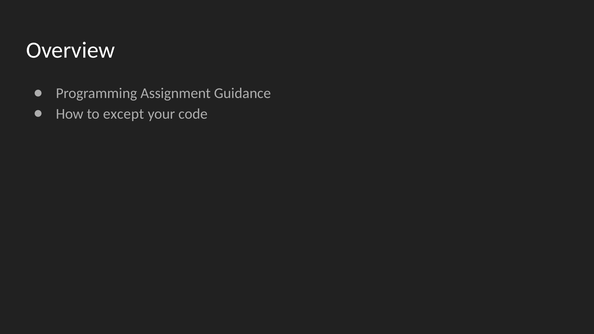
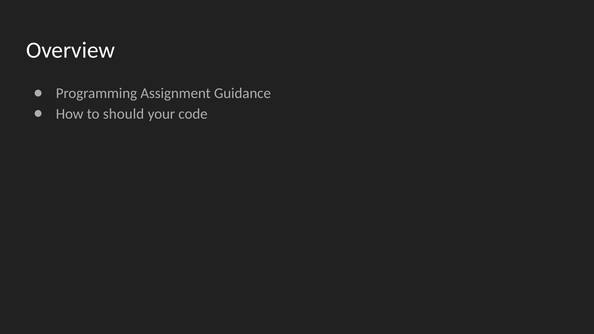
except: except -> should (124, 114)
